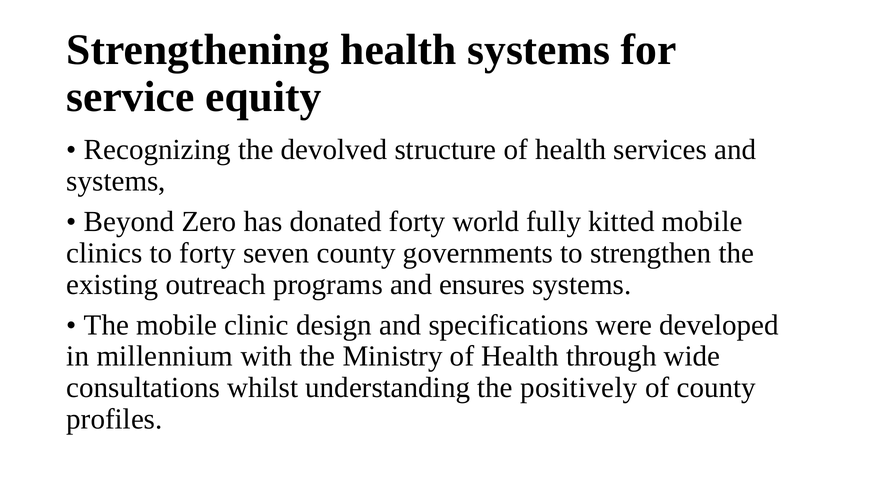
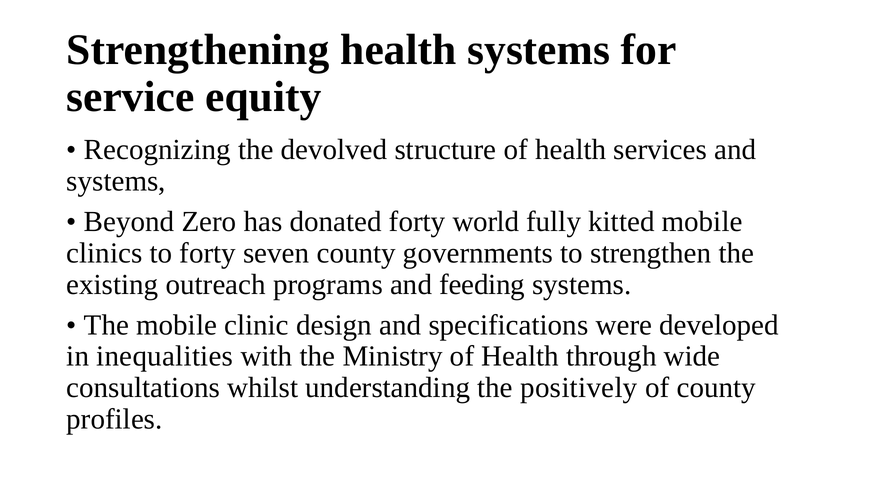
ensures: ensures -> feeding (482, 284)
millennium: millennium -> inequalities (165, 356)
